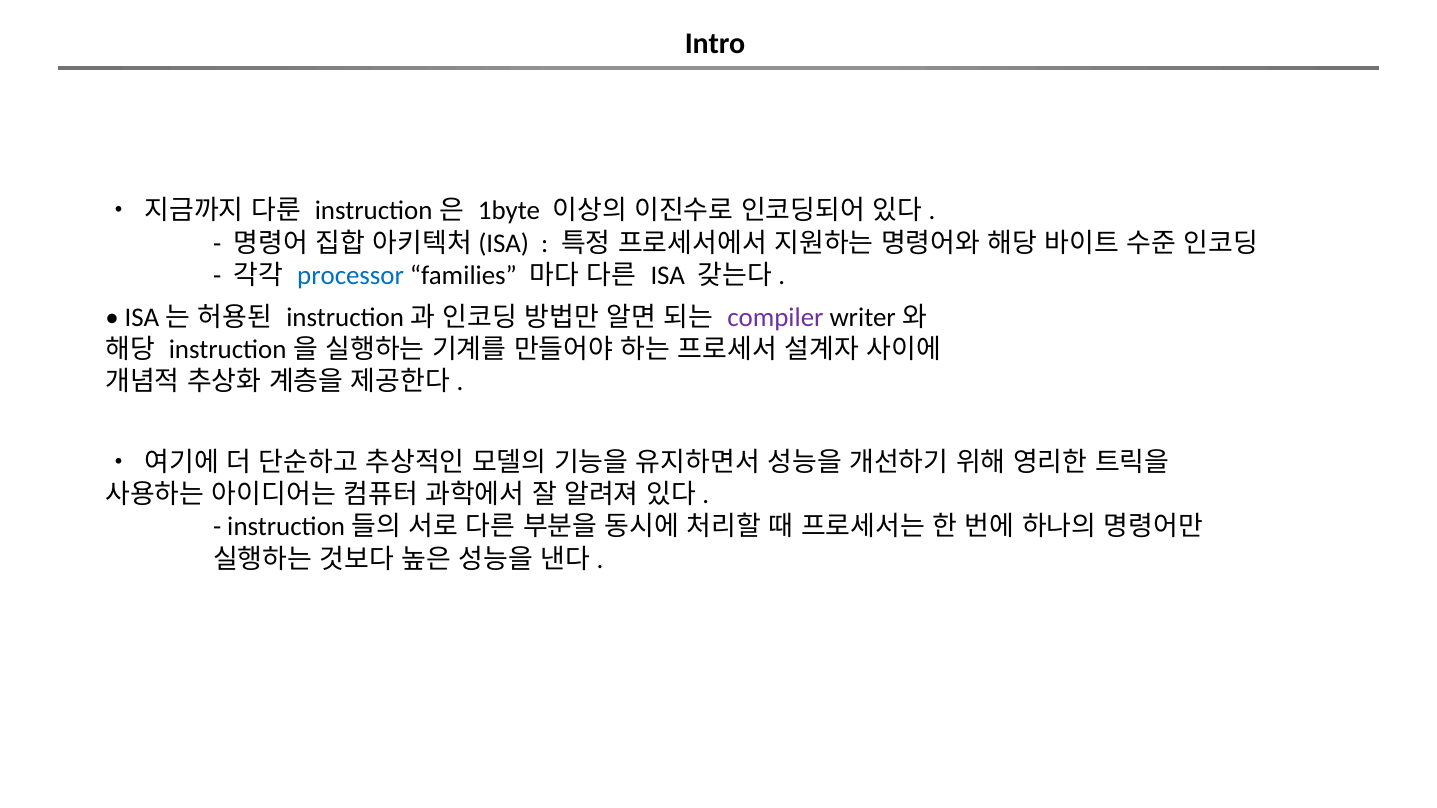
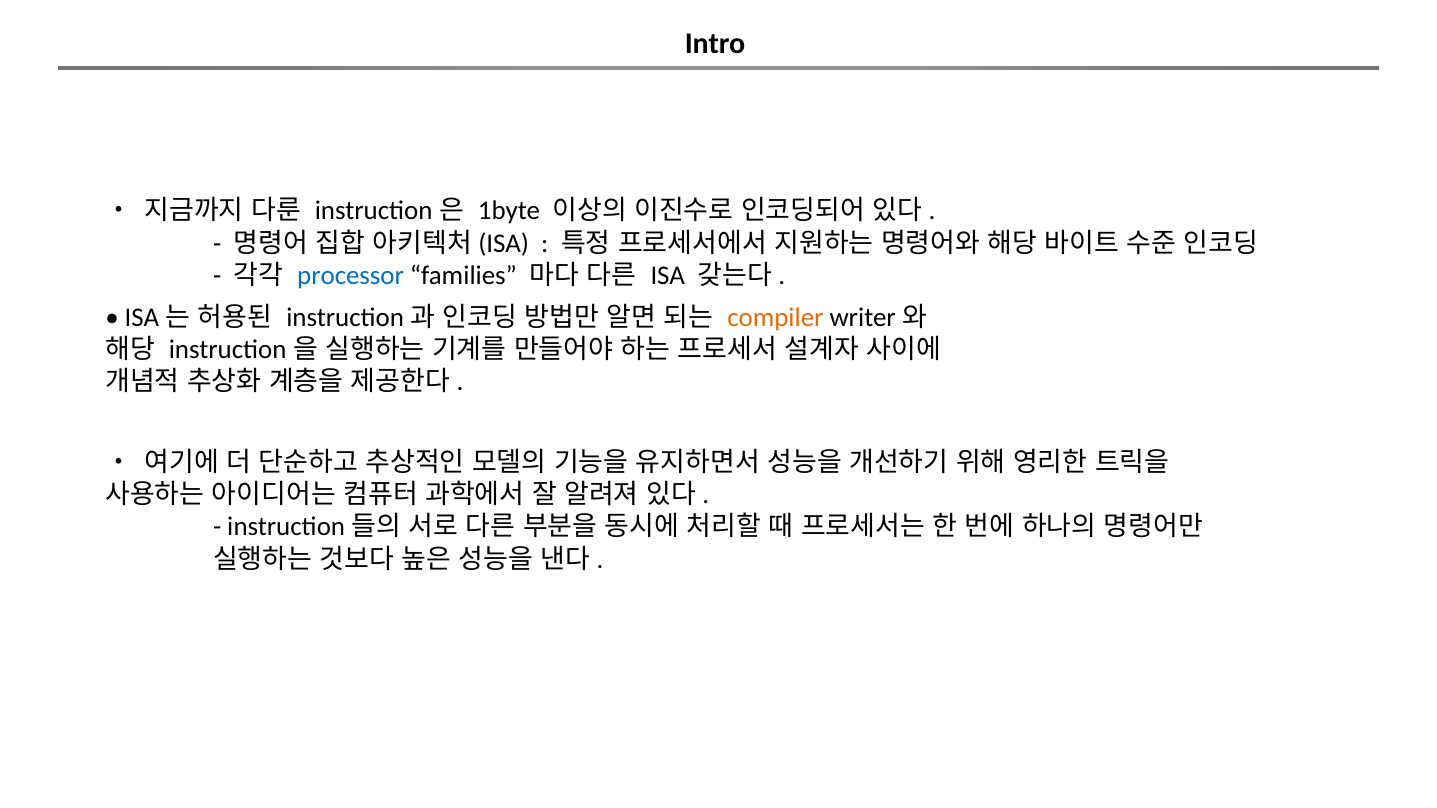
compiler colour: purple -> orange (775, 317)
